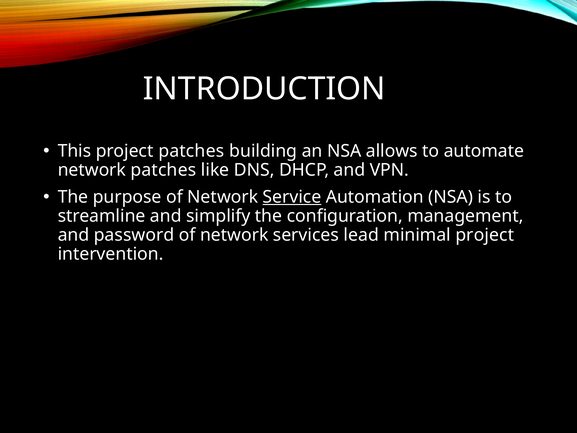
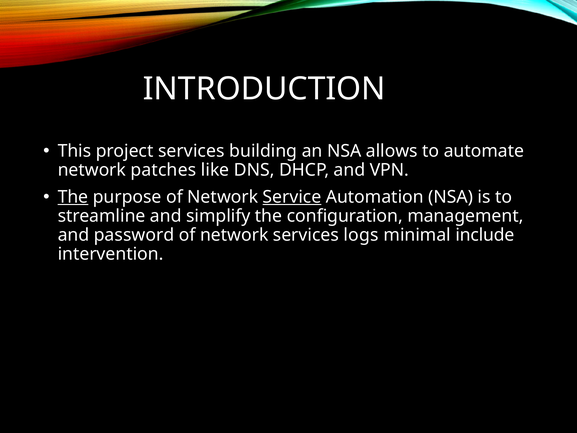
project patches: patches -> services (191, 151)
The underline: none -> present (73, 197)
lead: lead -> logs (361, 235)
minimal project: project -> include (485, 235)
